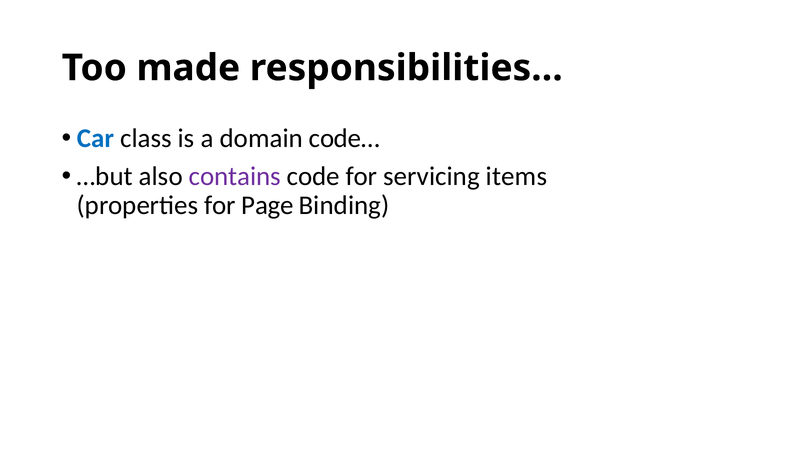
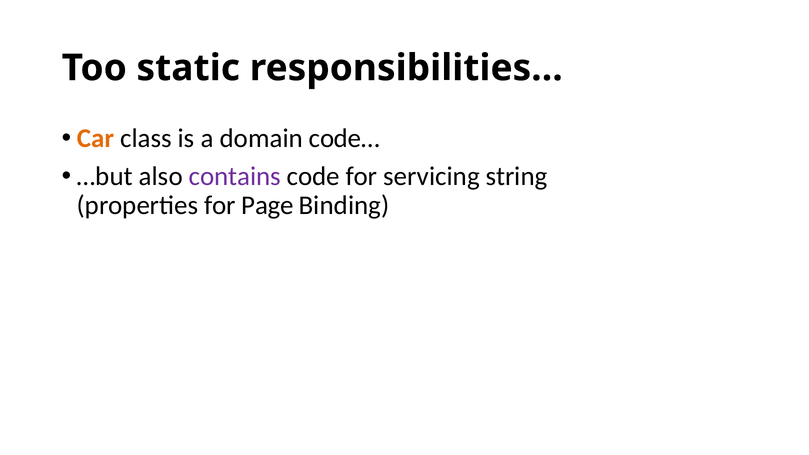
made: made -> static (188, 68)
Car colour: blue -> orange (95, 139)
items: items -> string (517, 176)
